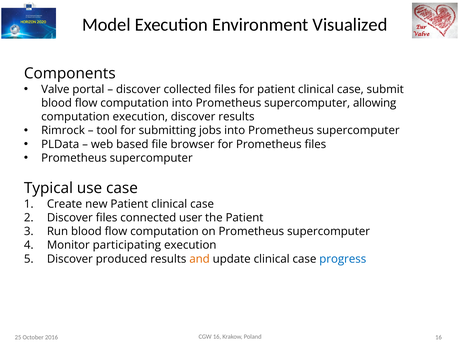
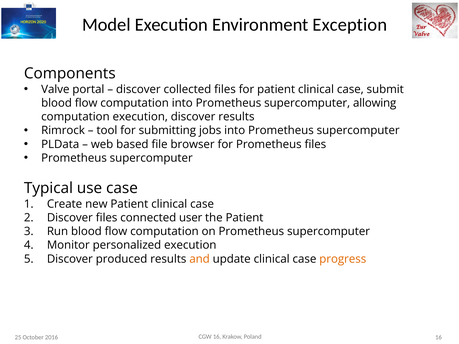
Visualized: Visualized -> Exception (350, 25)
participating: participating -> personalized (127, 245)
progress colour: blue -> orange (343, 259)
